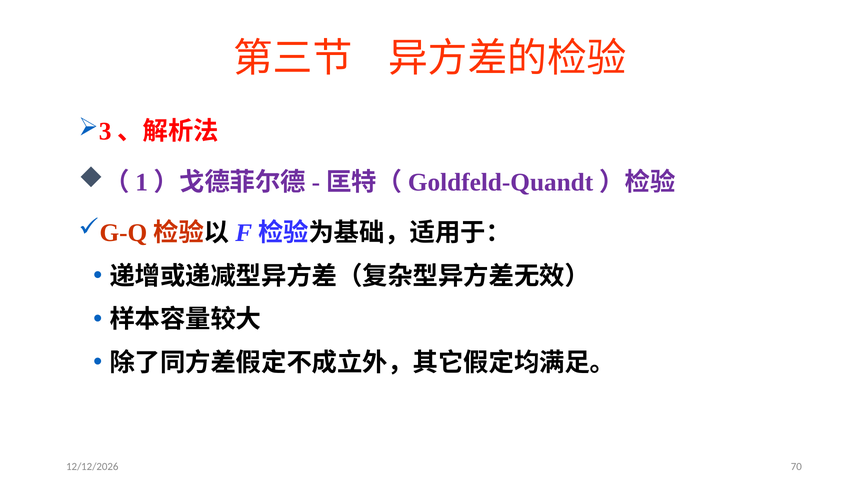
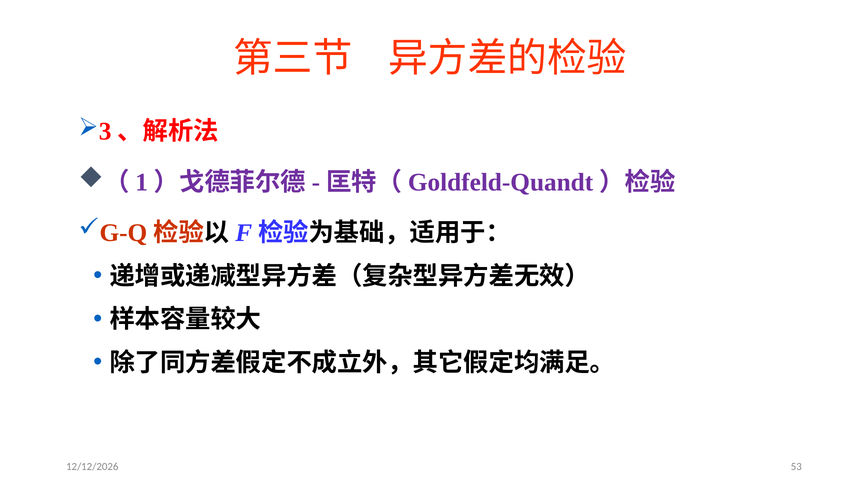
70: 70 -> 53 (796, 466)
